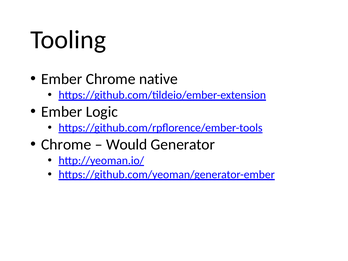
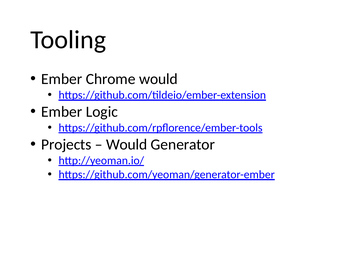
Chrome native: native -> would (158, 79)
Chrome: Chrome -> Projects (66, 145)
